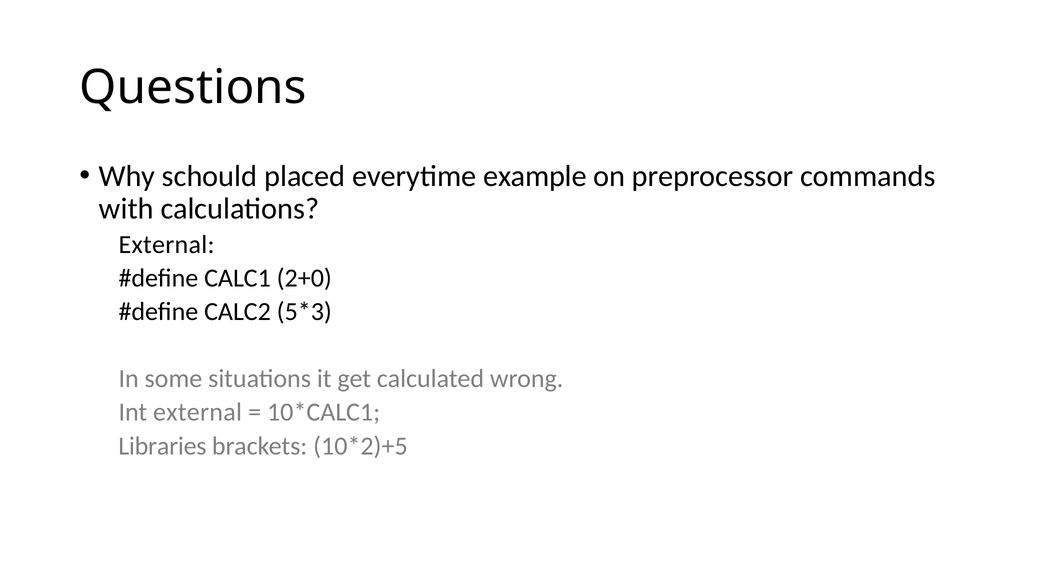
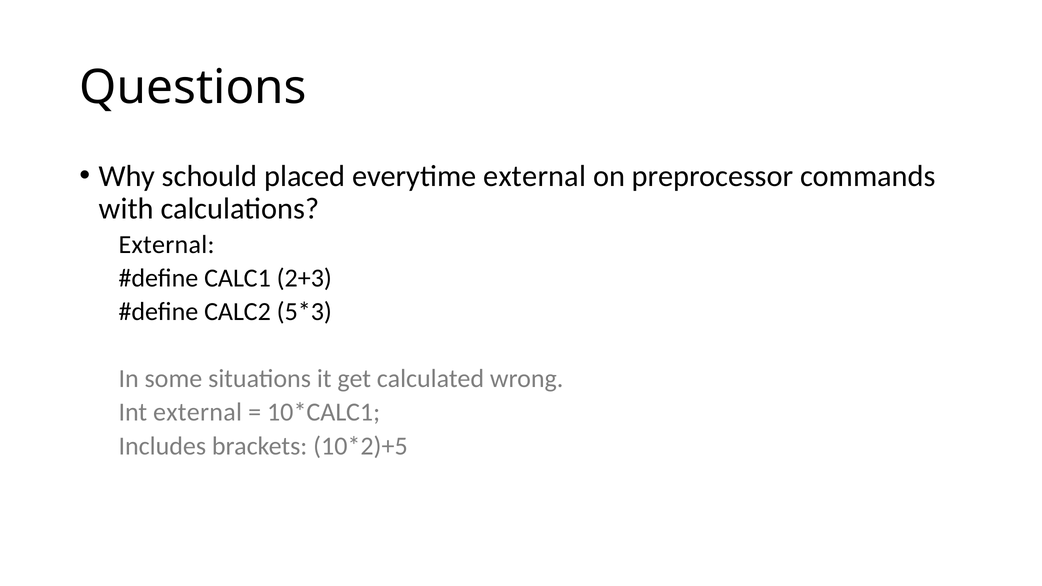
everytime example: example -> external (535, 176)
2+0: 2+0 -> 2+3 (304, 278)
Libraries: Libraries -> Includes (162, 446)
